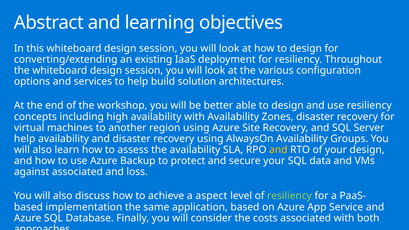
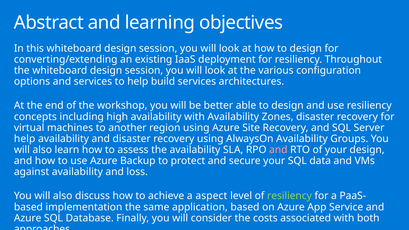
build solution: solution -> services (197, 82)
and colour: yellow -> pink (278, 150)
against associated: associated -> availability (77, 172)
